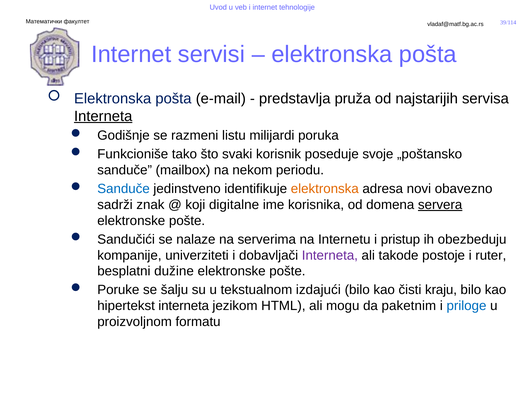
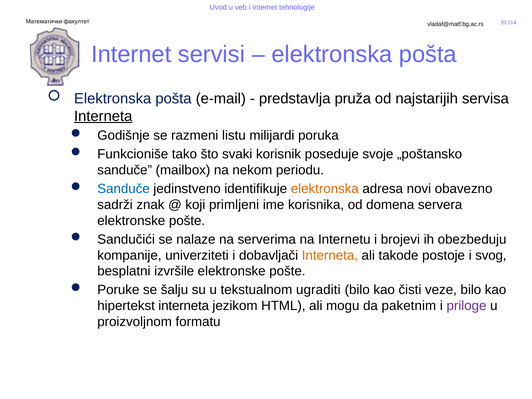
digitalne: digitalne -> primljeni (234, 205)
servera underline: present -> none (440, 205)
pristup: pristup -> brojevi (400, 239)
Interneta colour: purple -> orange (330, 255)
ruter: ruter -> svog (491, 255)
dužine: dužine -> izvršile (174, 271)
izdajući: izdajući -> ugraditi (318, 290)
kraju: kraju -> veze (441, 290)
priloge colour: blue -> purple (466, 306)
